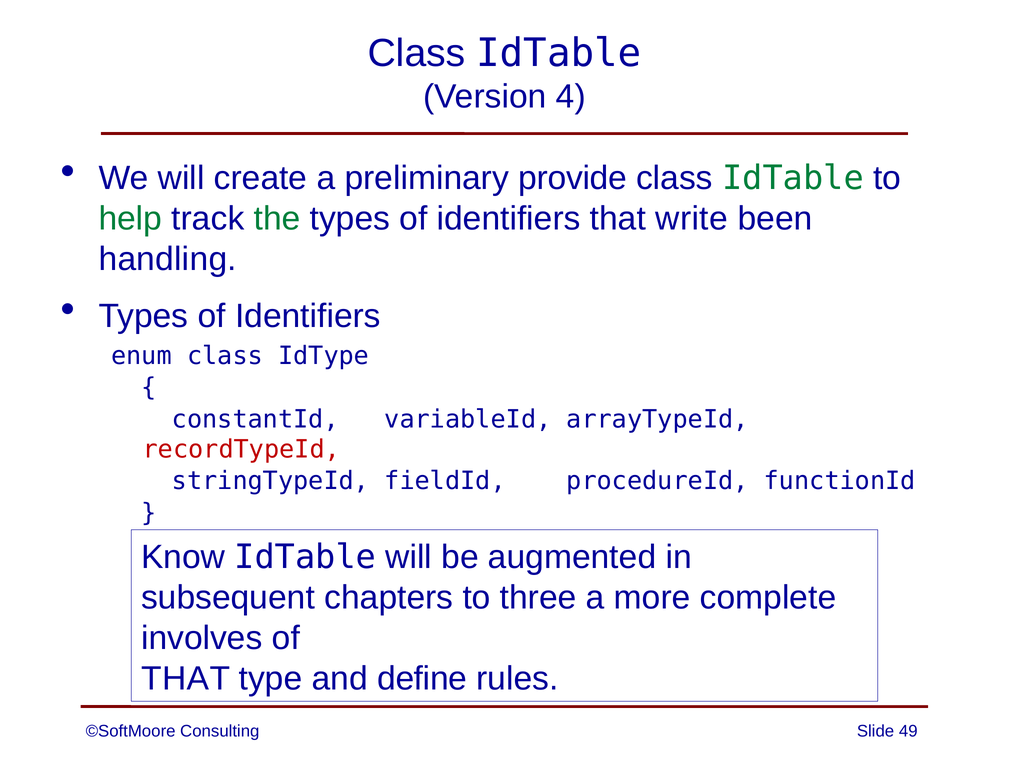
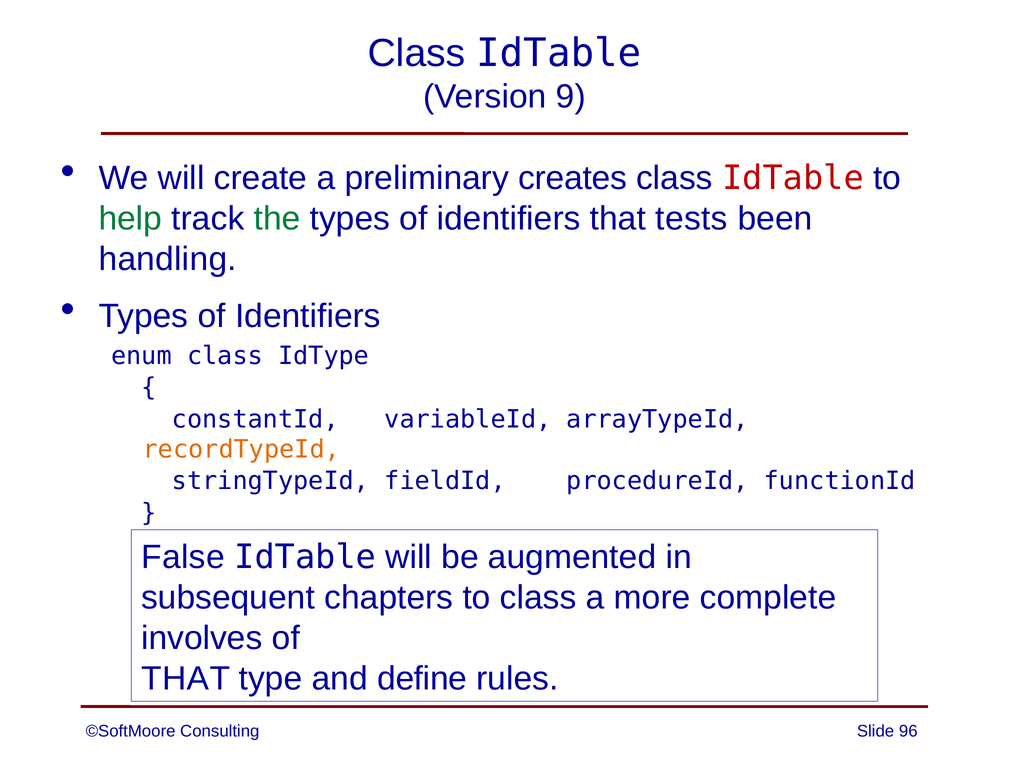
4: 4 -> 9 (571, 97)
provide: provide -> creates (573, 178)
IdTable colour: green -> red (793, 178)
write: write -> tests (692, 218)
recordTypeId colour: red -> orange (241, 449)
Know: Know -> False (183, 557)
to three: three -> class (538, 598)
49: 49 -> 96 (908, 731)
